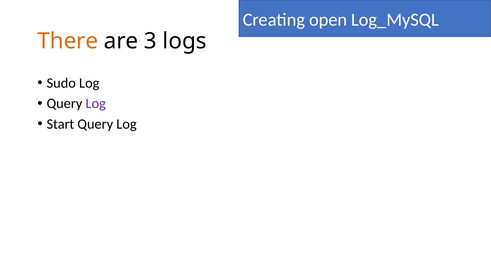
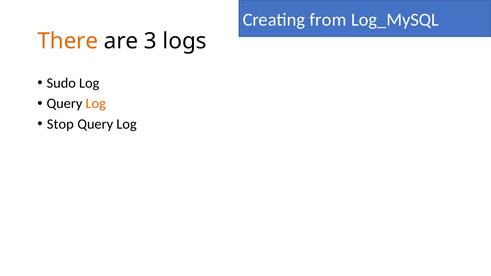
open: open -> from (328, 20)
Log colour: purple -> orange (96, 104)
Start: Start -> Stop (60, 124)
